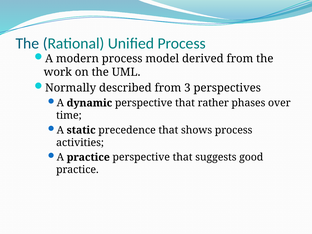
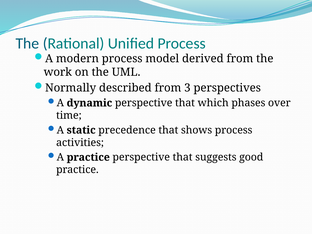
rather: rather -> which (213, 103)
